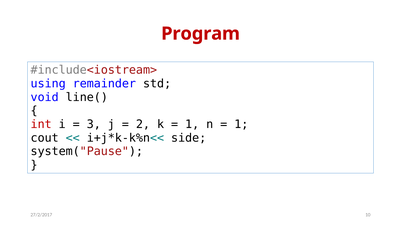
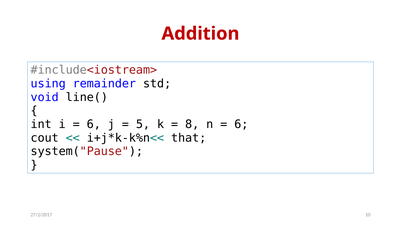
Program: Program -> Addition (200, 34)
int colour: red -> black (41, 125)
3: 3 -> 6 (94, 125)
2: 2 -> 5 (143, 125)
1: 1 -> 8 (192, 125)
1: 1 -> 6 (241, 125)
side: side -> that (189, 138)
